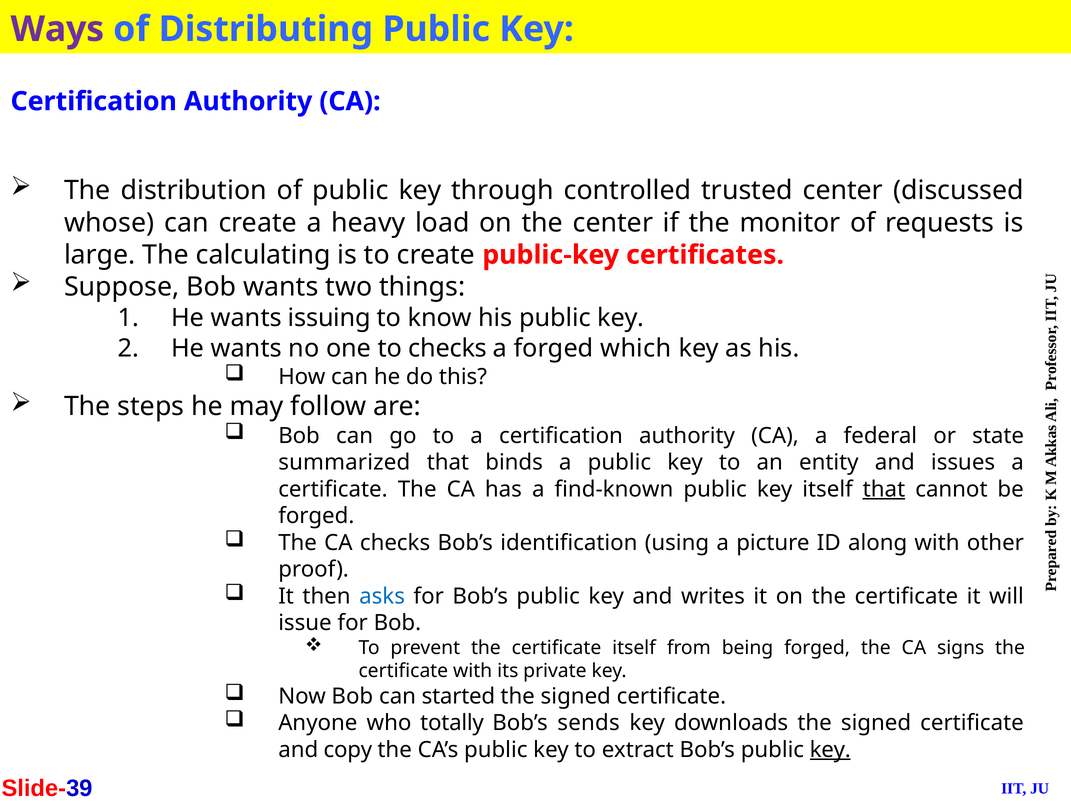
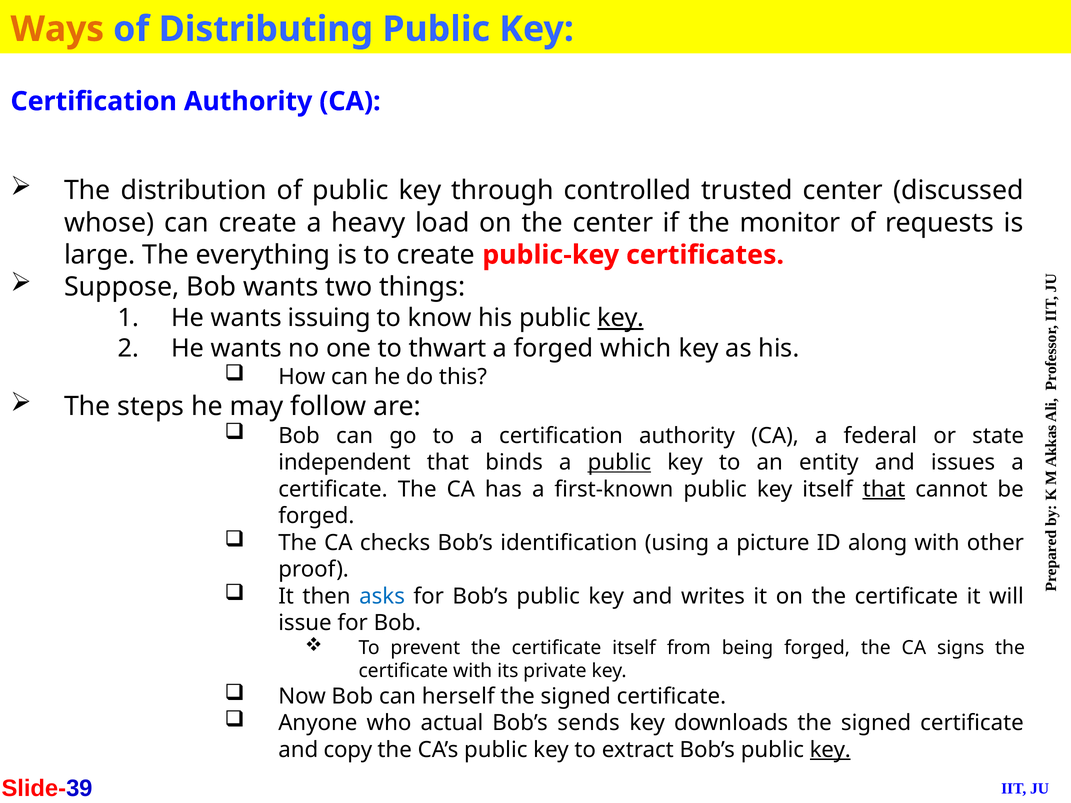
Ways colour: purple -> orange (57, 29)
calculating: calculating -> everything (263, 255)
key underline: none -> present (621, 318)
to checks: checks -> thwart (448, 349)
summarized: summarized -> independent (344, 463)
public underline: none -> present (619, 463)
find-known: find-known -> first-known (614, 489)
started: started -> herself (458, 697)
totally: totally -> actual (452, 723)
